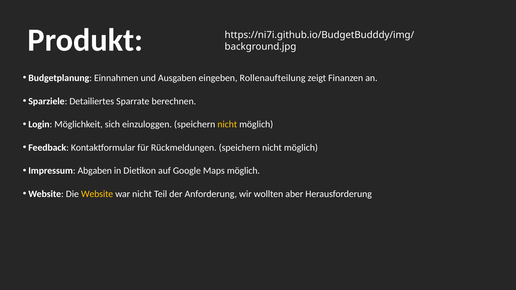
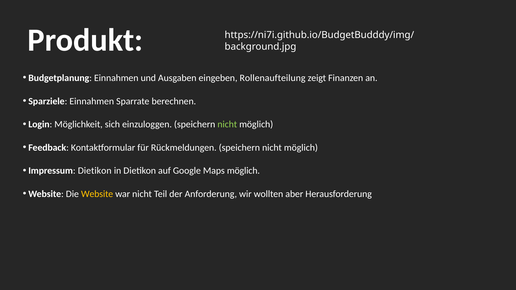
Sparziele Detailiertes: Detailiertes -> Einnahmen (92, 101)
nicht colour: yellow -> light green (227, 124)
Impressum Abgaben: Abgaben -> Dietikon (95, 171)
